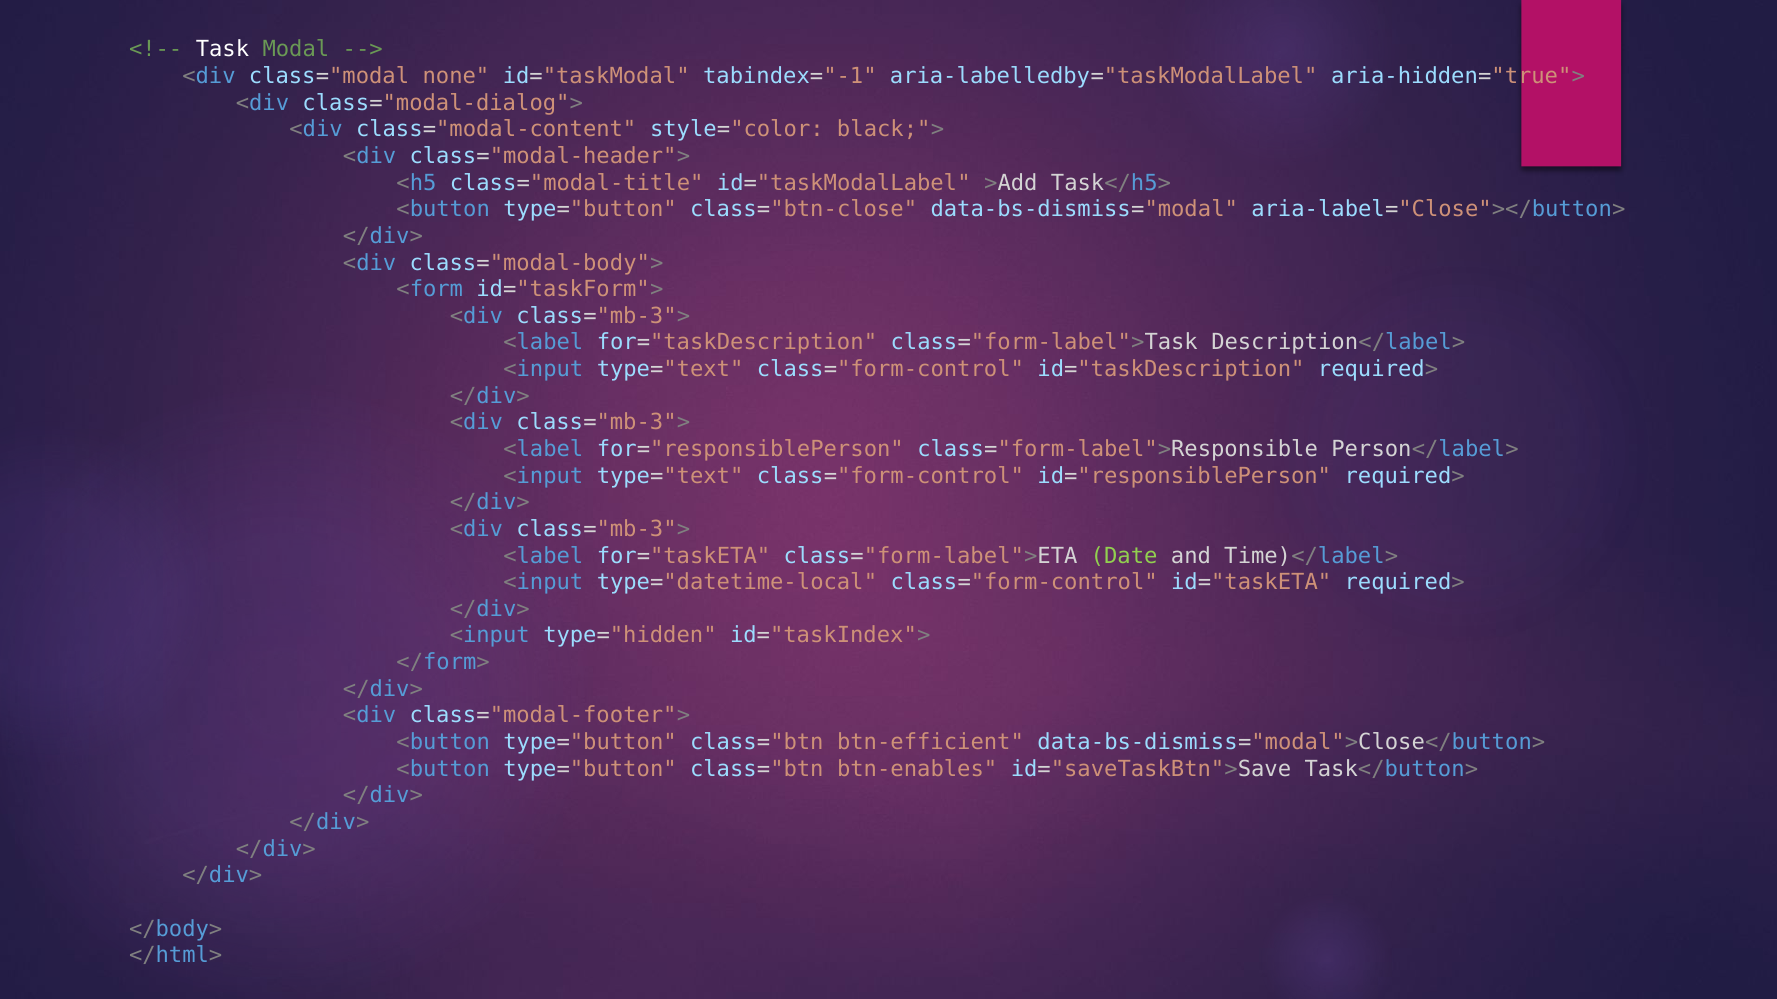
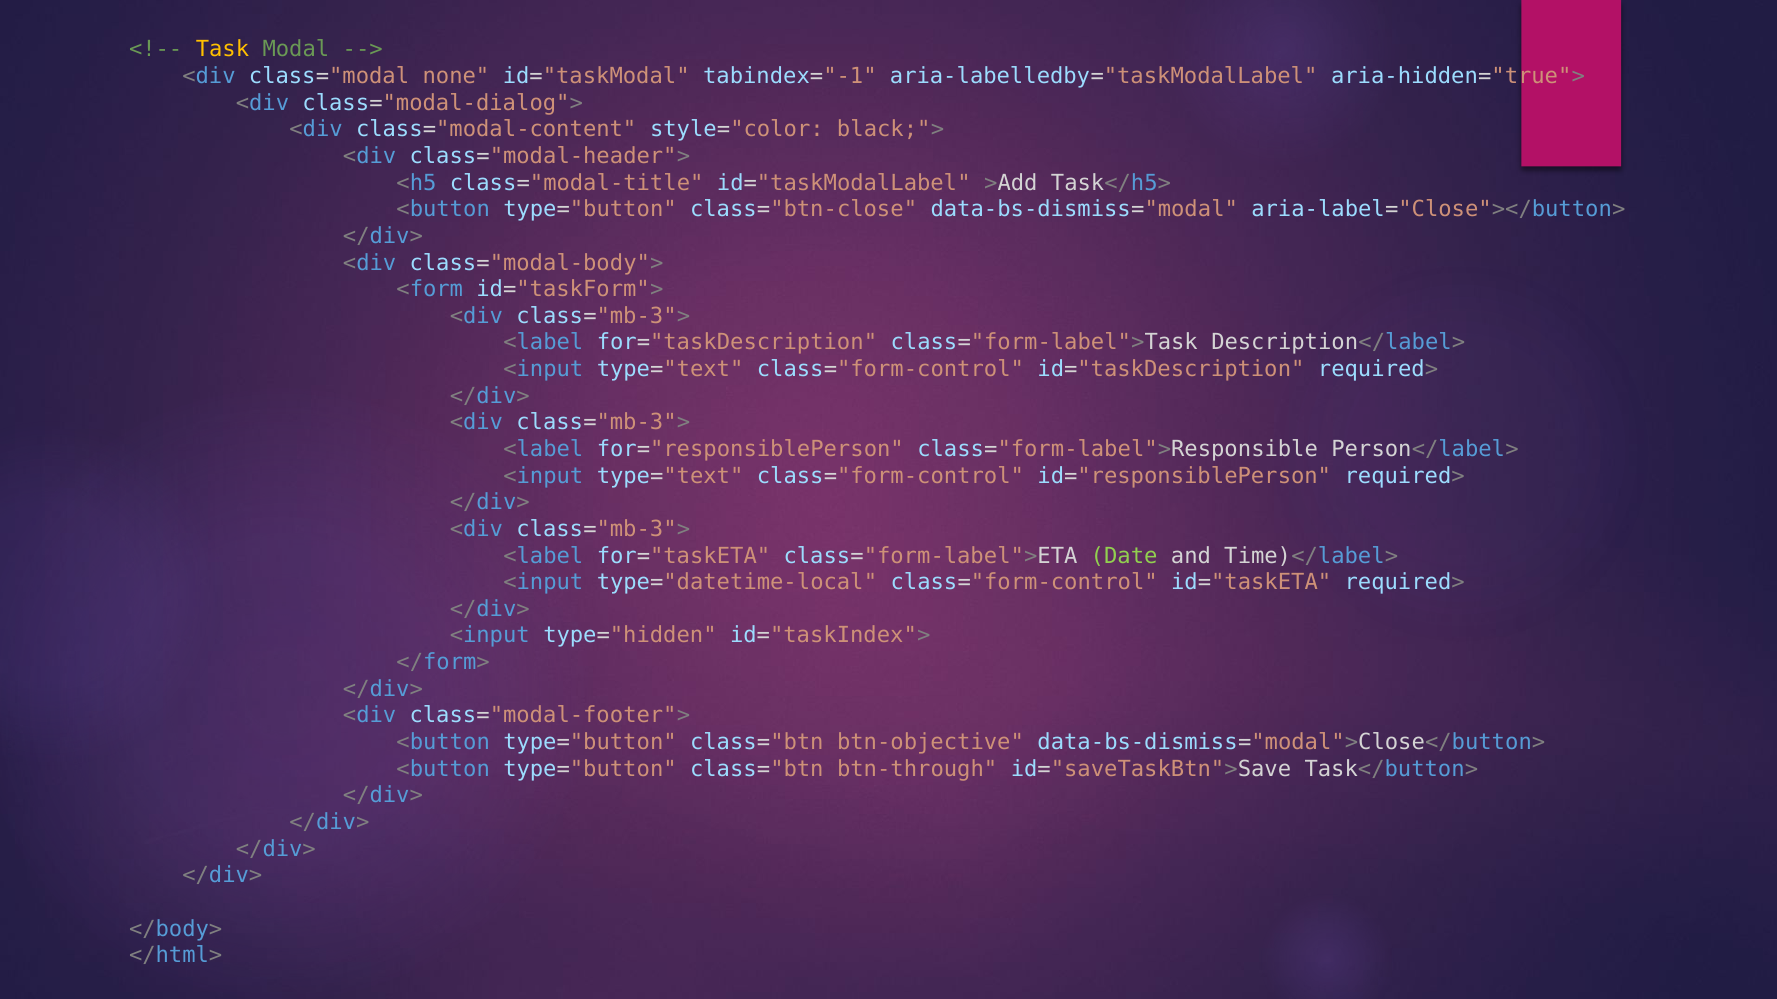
Task colour: white -> yellow (222, 50)
btn-efficient: btn-efficient -> btn-objective (930, 743)
btn-enables: btn-enables -> btn-through (917, 769)
